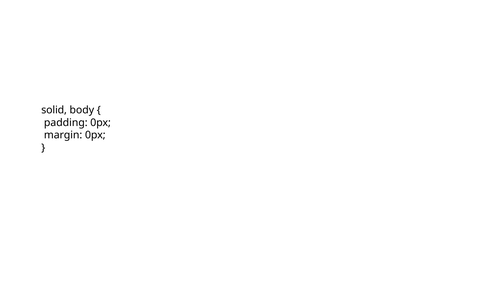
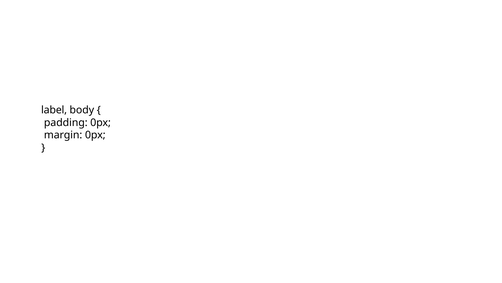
solid: solid -> label (54, 110)
